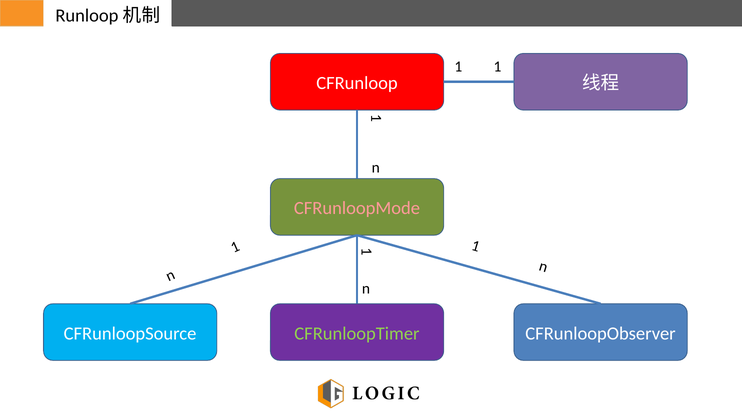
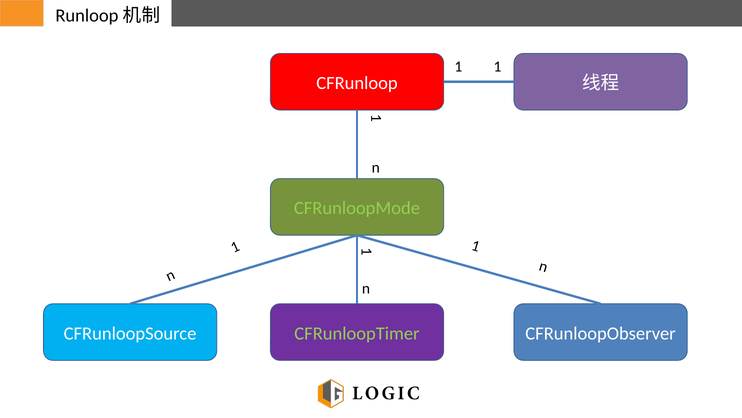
CFRunloopMode colour: pink -> light green (357, 208)
